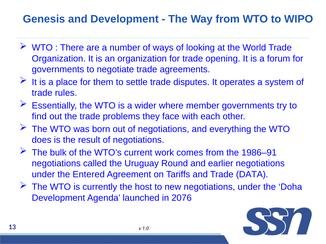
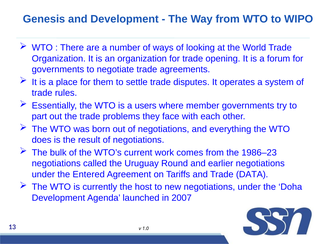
wider: wider -> users (146, 106)
find: find -> part (39, 117)
1986–91: 1986–91 -> 1986–23 (259, 153)
2076: 2076 -> 2007 (182, 198)
